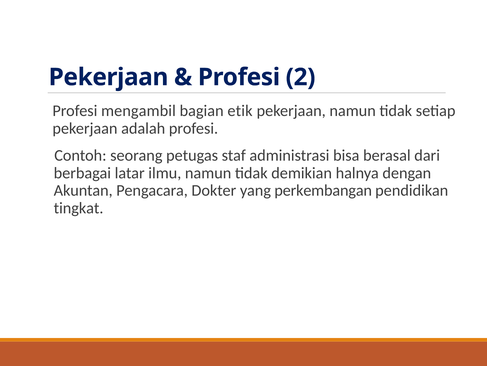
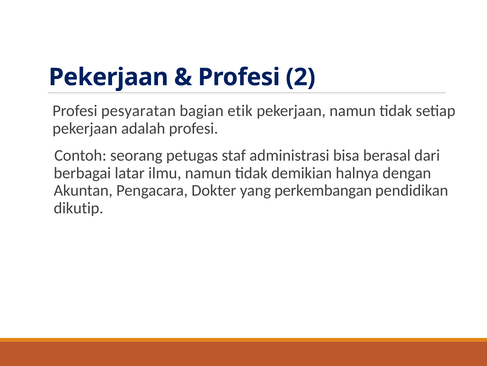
mengambil: mengambil -> pesyaratan (138, 111)
tingkat: tingkat -> dikutip (79, 208)
